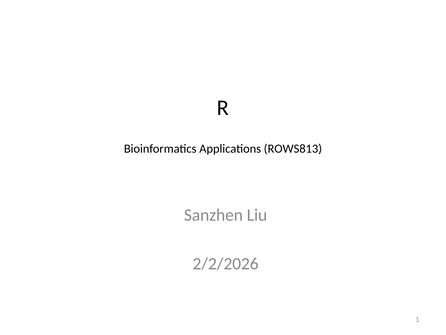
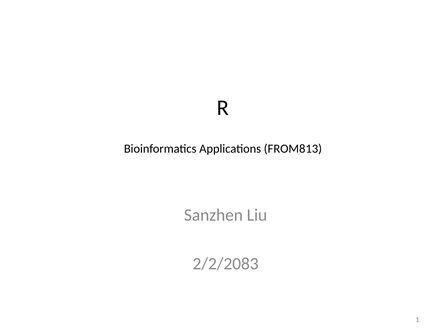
ROWS813: ROWS813 -> FROM813 (293, 149)
2/2/2026: 2/2/2026 -> 2/2/2083 (226, 263)
